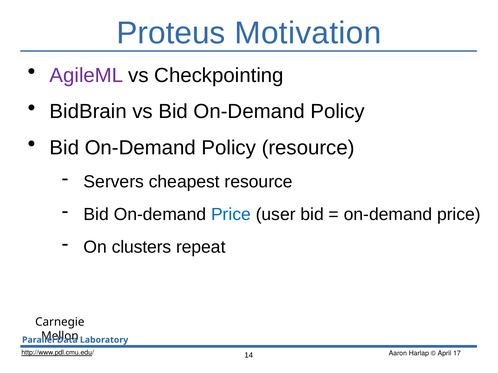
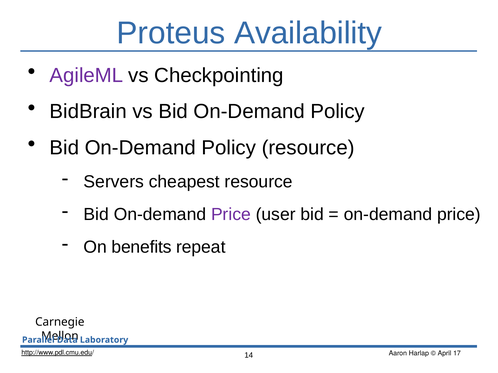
Motivation: Motivation -> Availability (308, 33)
Price colour: blue -> purple (231, 215)
clusters: clusters -> benefits (142, 247)
